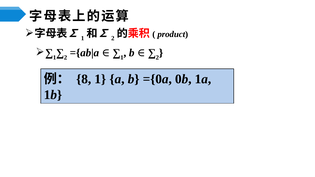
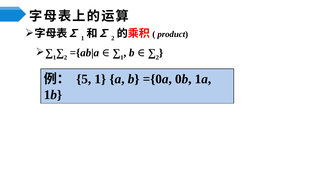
8: 8 -> 5 (84, 79)
